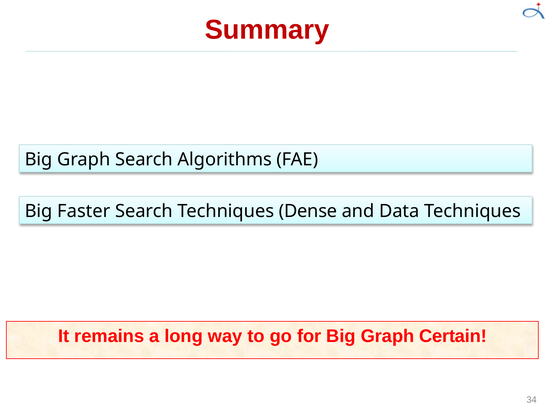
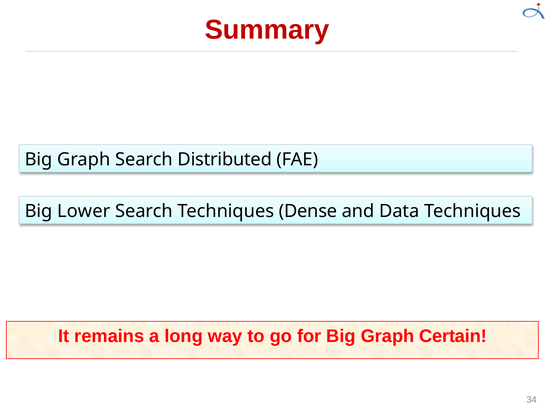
Algorithms: Algorithms -> Distributed (225, 160)
Faster: Faster -> Lower (84, 211)
